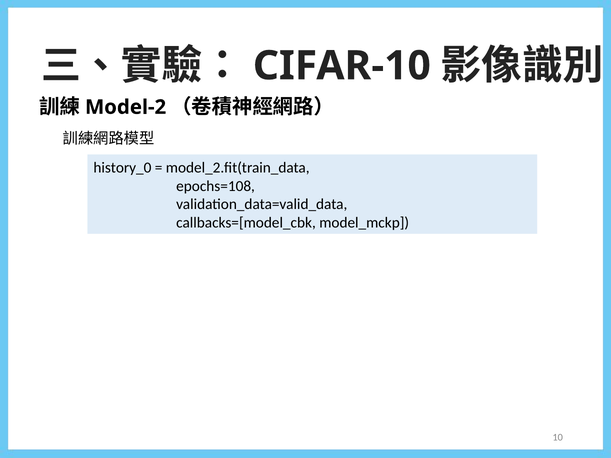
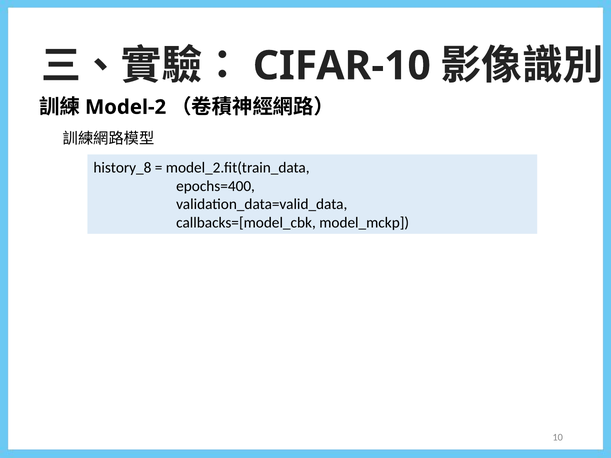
history_0: history_0 -> history_8 (122, 168)
epochs=108: epochs=108 -> epochs=400 (216, 186)
